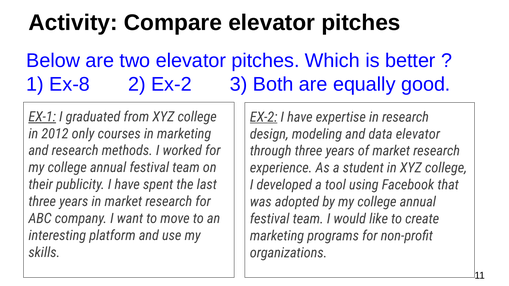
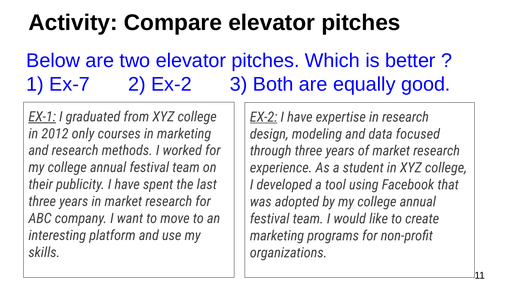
Ex-8: Ex-8 -> Ex-7 (70, 85)
data elevator: elevator -> focused (418, 134)
